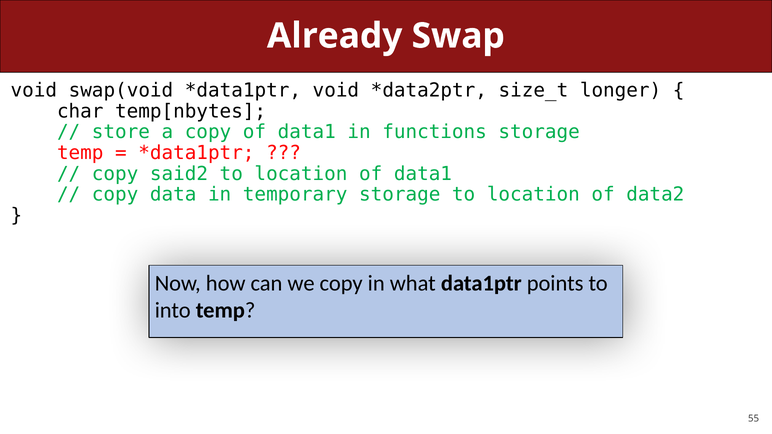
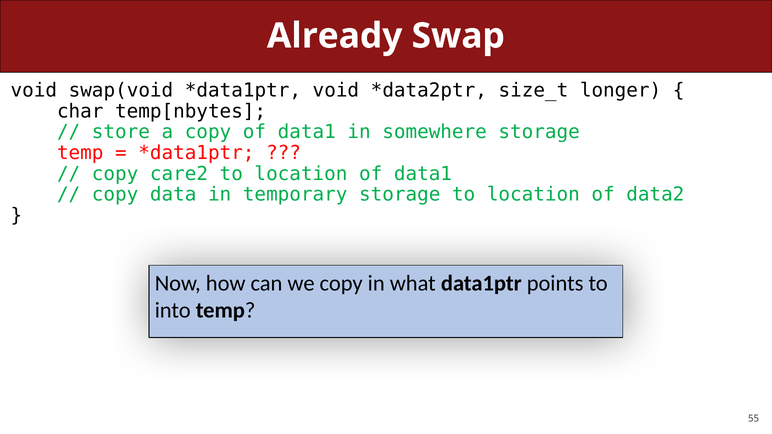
functions: functions -> somewhere (435, 132)
said2: said2 -> care2 (179, 174)
